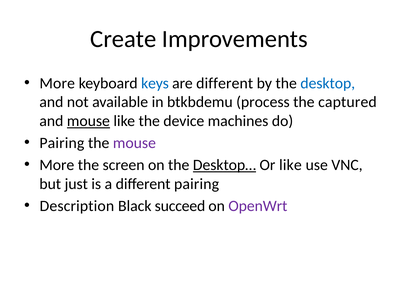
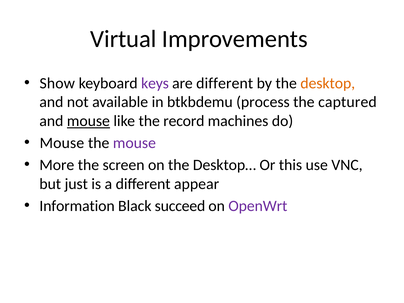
Create: Create -> Virtual (123, 39)
More: More -> Show (57, 83)
keys colour: blue -> purple (155, 83)
desktop colour: blue -> orange (328, 83)
device: device -> record (184, 121)
Pairing: Pairing -> Mouse (62, 143)
Desktop… underline: present -> none (224, 165)
Or like: like -> this (291, 165)
different pairing: pairing -> appear (197, 184)
Description: Description -> Information (77, 206)
